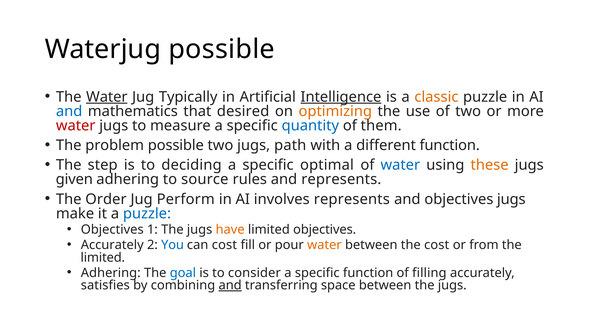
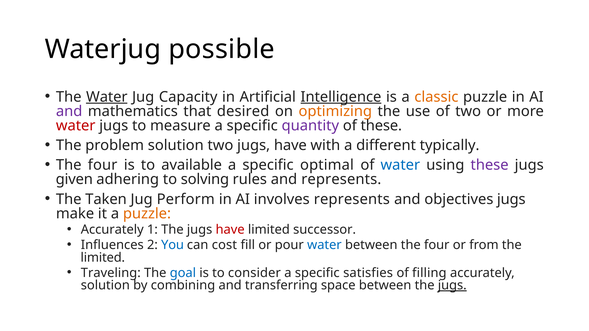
Typically: Typically -> Capacity (188, 97)
and colour: blue -> purple (69, 111)
quantity colour: blue -> purple (310, 126)
of them: them -> these (381, 126)
problem possible: possible -> solution (176, 145)
two jugs path: path -> have (290, 145)
different function: function -> typically (450, 145)
step: step -> four (103, 165)
deciding: deciding -> available (192, 165)
these colour: orange -> purple (490, 165)
source: source -> solving (205, 180)
Order: Order -> Taken (106, 199)
puzzle colour: blue -> orange (147, 214)
Objectives: Objectives -> Accurately (112, 230)
have colour: orange -> red (230, 230)
limited objectives: objectives -> successor (325, 230)
Accurately: Accurately -> Influences (112, 245)
water colour: orange -> blue (324, 245)
between the cost: cost -> four (437, 245)
Adhering: Adhering -> Traveling (111, 273)
specific function: function -> satisfies (368, 273)
satisfies: satisfies -> solution (105, 286)
and underline: present -> none (230, 286)
jugs underline: none -> present (452, 286)
